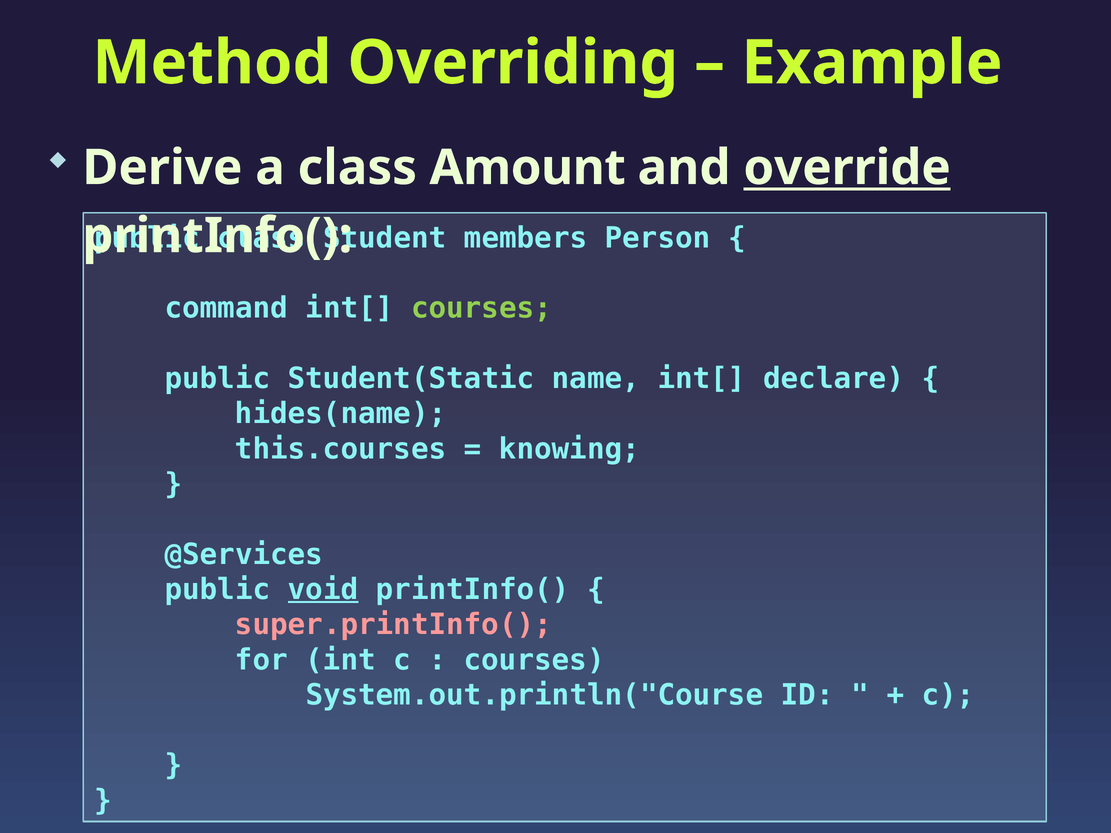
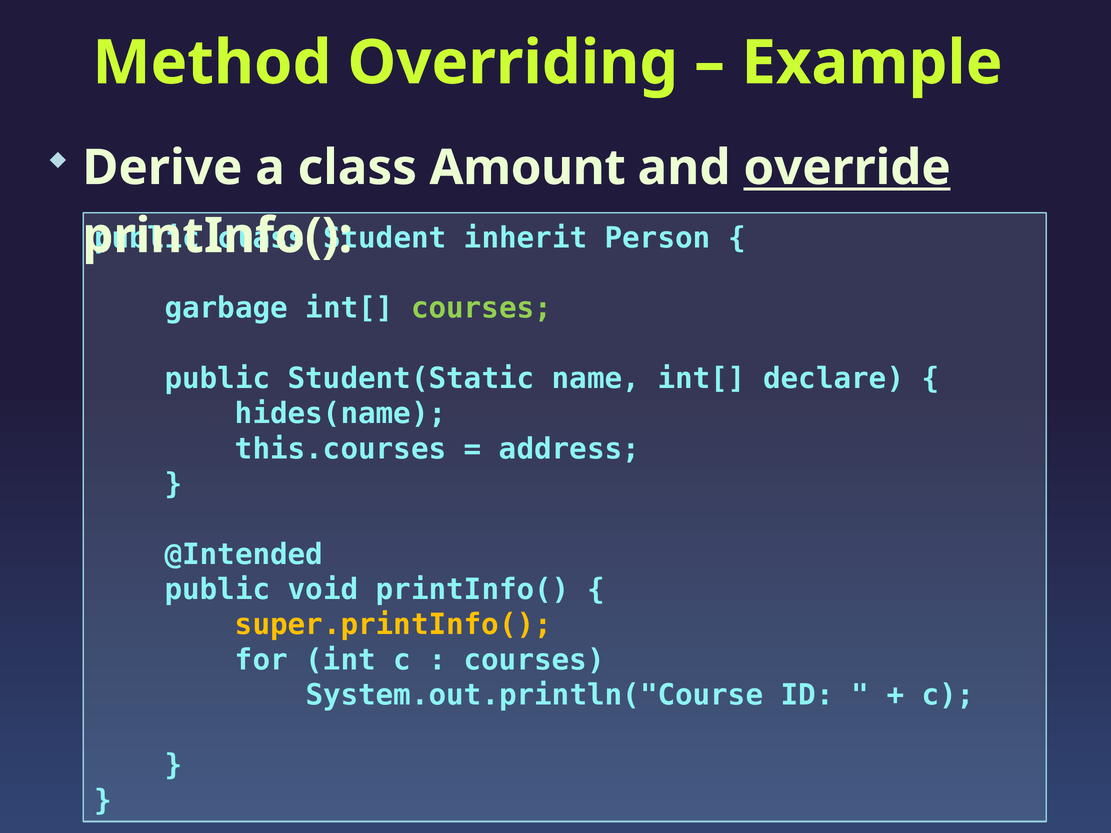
members: members -> inherit (526, 238)
command: command -> garbage (226, 308)
knowing: knowing -> address (569, 449)
@Services: @Services -> @Intended (244, 555)
void underline: present -> none (323, 590)
super.printInfo( colour: pink -> yellow (393, 625)
